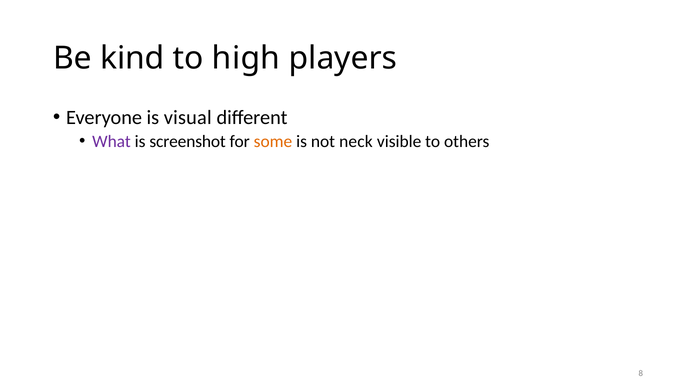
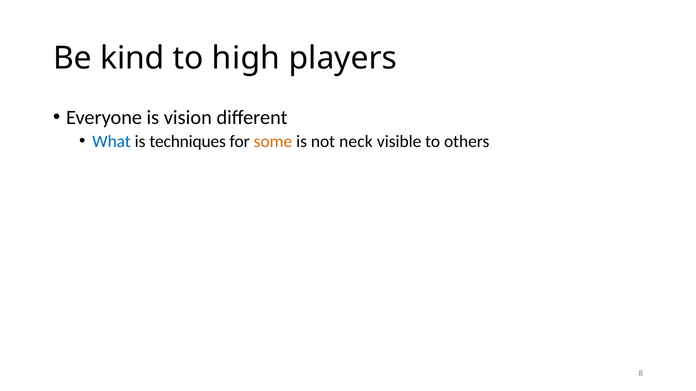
visual: visual -> vision (188, 118)
What colour: purple -> blue (112, 142)
screenshot: screenshot -> techniques (188, 142)
